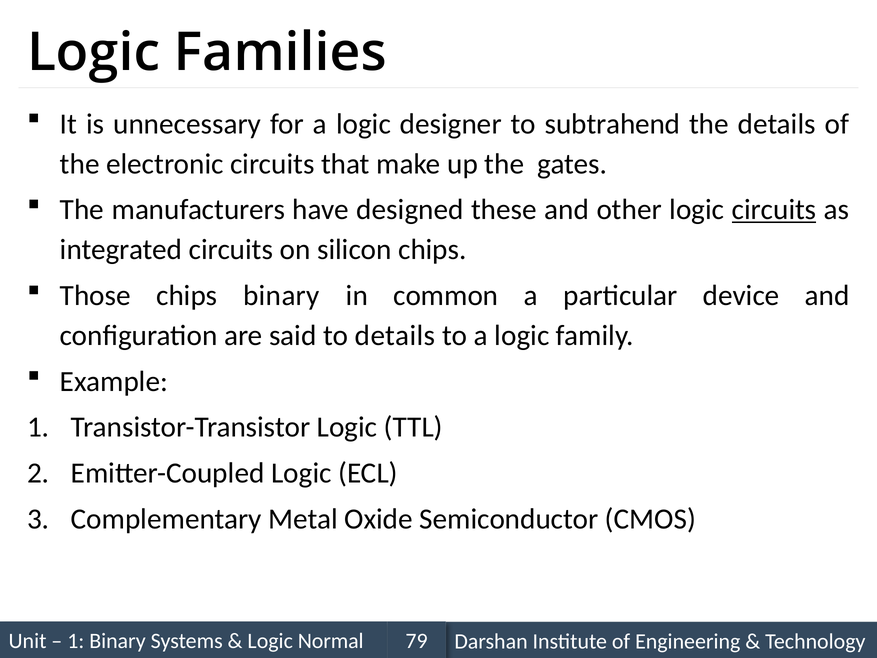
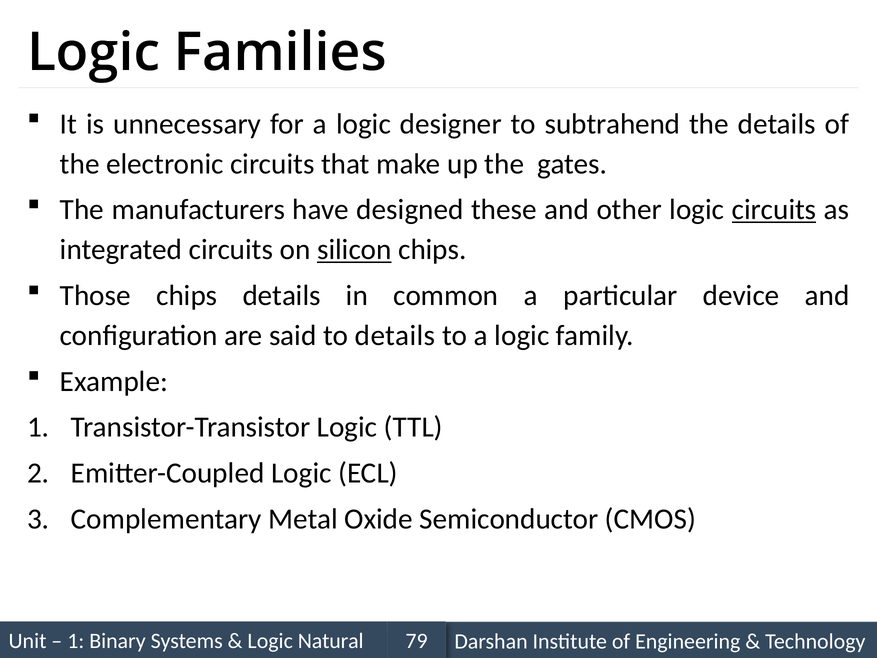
silicon underline: none -> present (354, 250)
chips binary: binary -> details (282, 296)
Normal: Normal -> Natural (331, 641)
